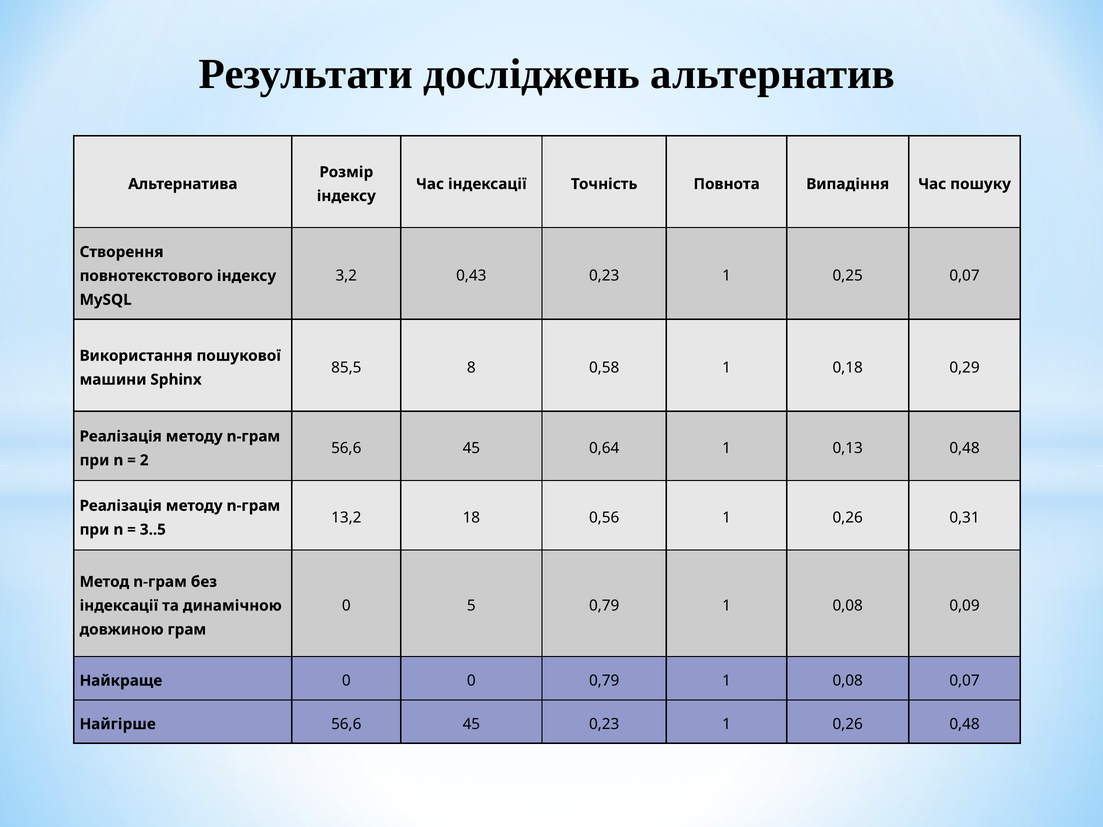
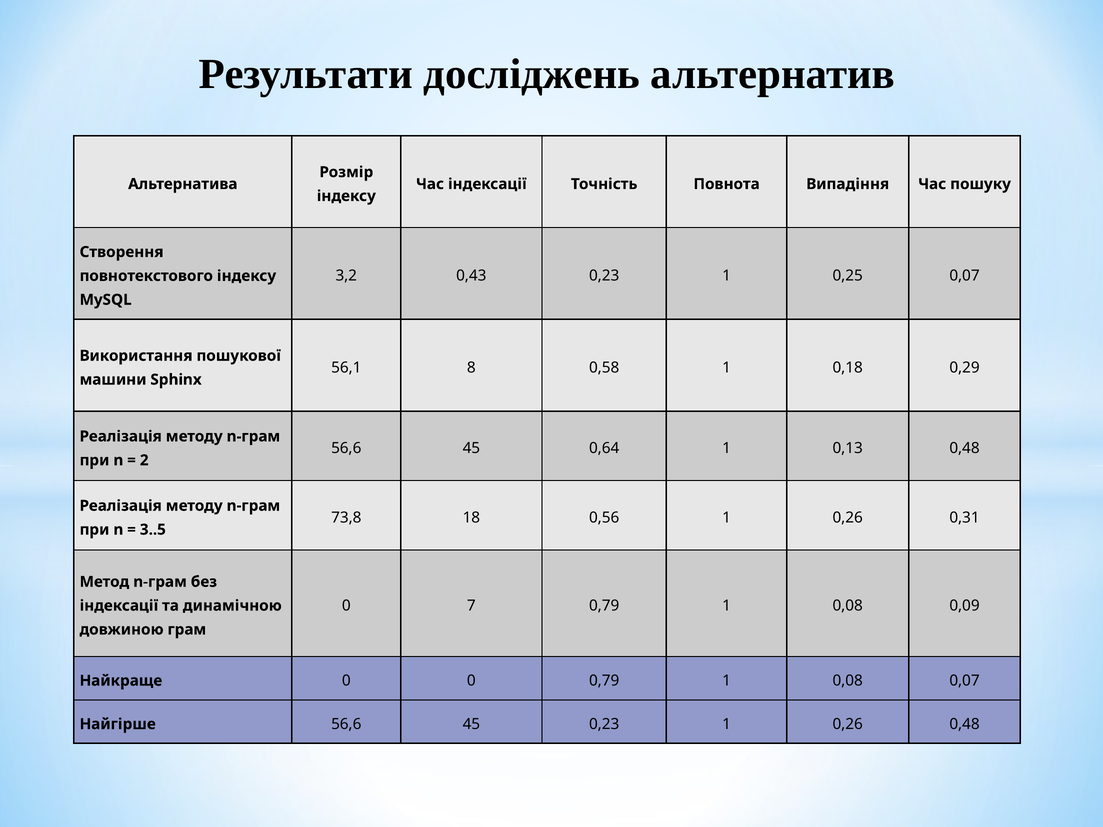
85,5: 85,5 -> 56,1 (346, 368)
13,2: 13,2 -> 73,8 (346, 518)
5: 5 -> 7 (471, 606)
